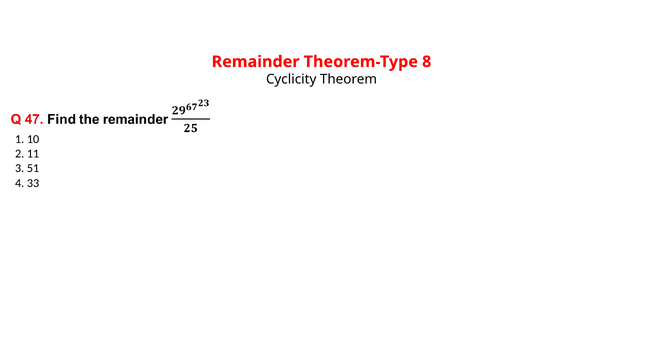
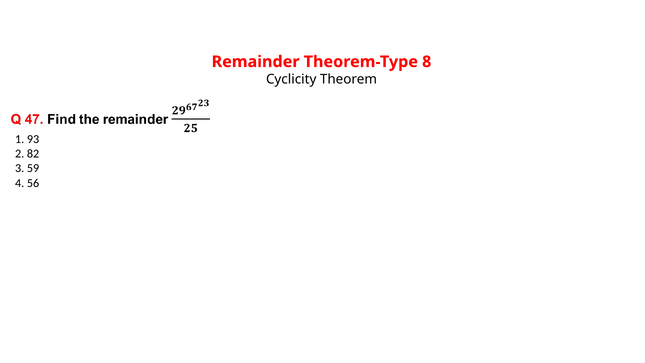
10: 10 -> 93 (33, 139)
11: 11 -> 82 (33, 154)
51: 51 -> 59 (33, 168)
33: 33 -> 56 (33, 183)
